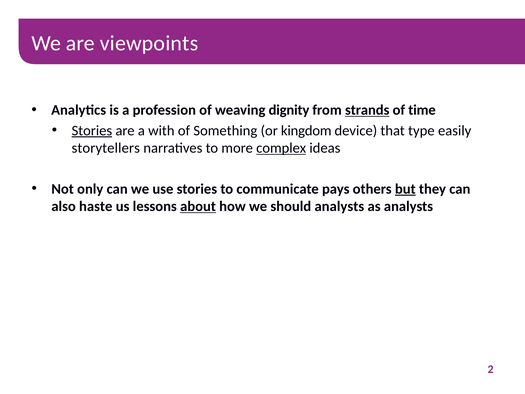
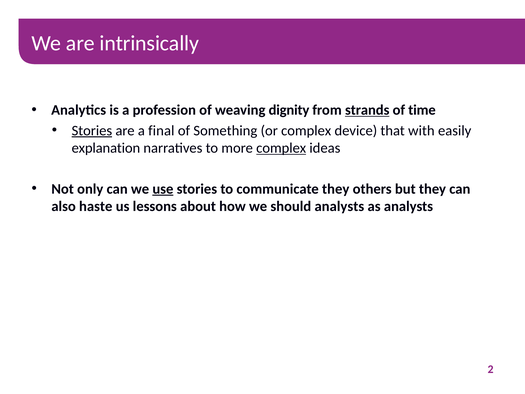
viewpoints: viewpoints -> intrinsically (149, 43)
with: with -> final (161, 130)
or kingdom: kingdom -> complex (306, 130)
type: type -> with (421, 130)
storytellers: storytellers -> explanation (106, 148)
use underline: none -> present (163, 189)
communicate pays: pays -> they (336, 189)
but underline: present -> none (405, 189)
about underline: present -> none (198, 206)
